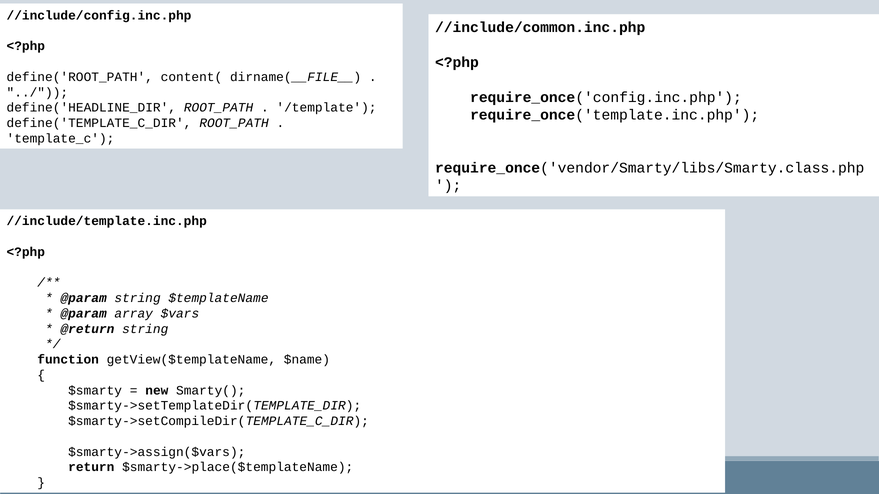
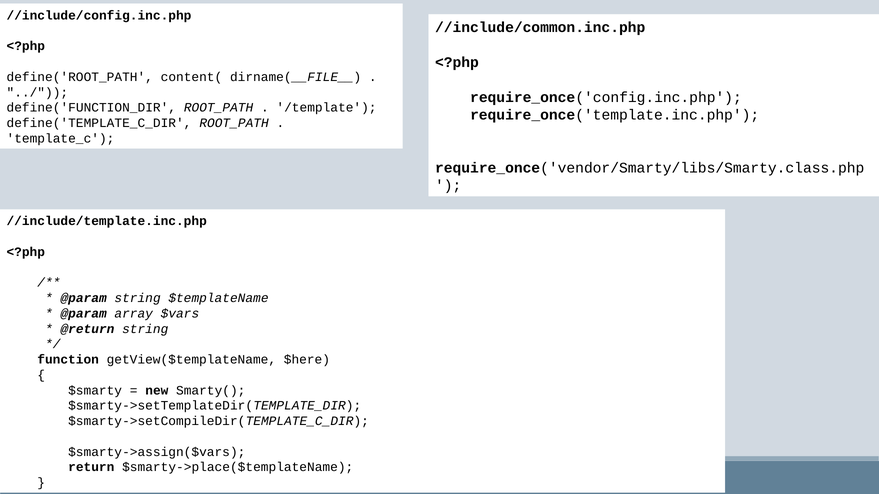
define('HEADLINE_DIR: define('HEADLINE_DIR -> define('FUNCTION_DIR (91, 108)
$name: $name -> $here (307, 360)
